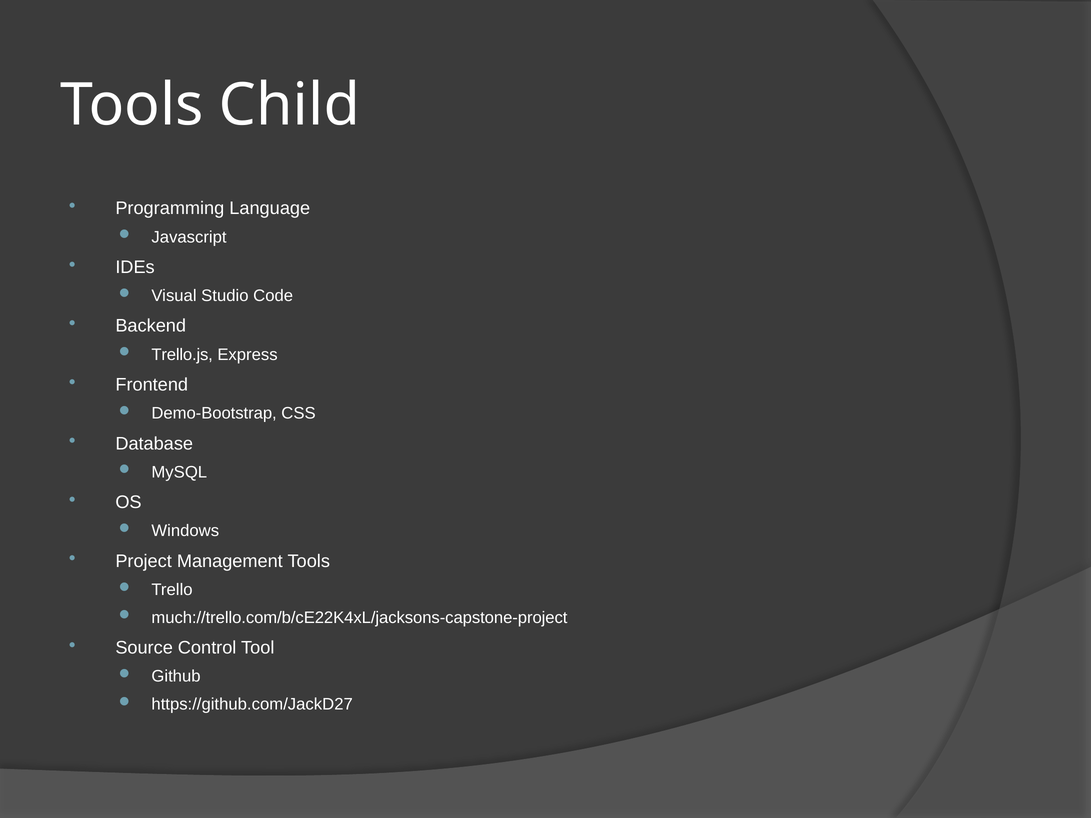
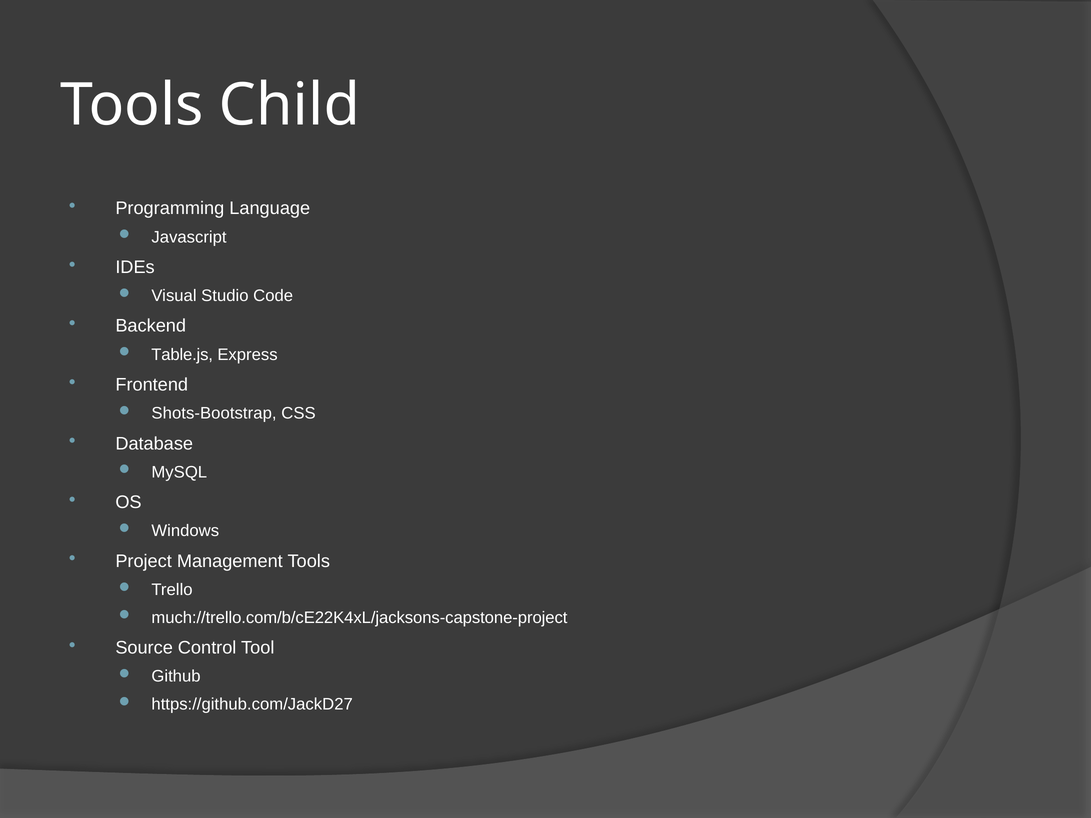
Trello.js: Trello.js -> Table.js (182, 355)
Demo-Bootstrap: Demo-Bootstrap -> Shots-Bootstrap (214, 414)
